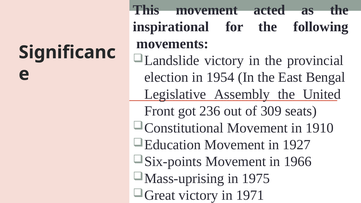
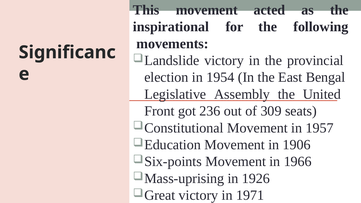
1910: 1910 -> 1957 (320, 128)
1927: 1927 -> 1906 (297, 145)
1975: 1975 -> 1926 (256, 179)
